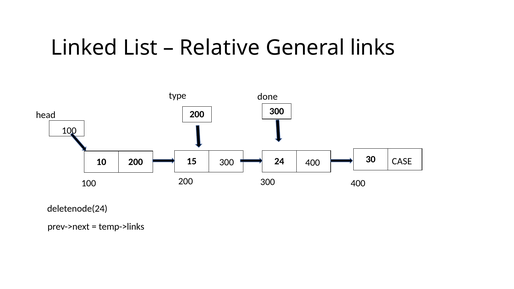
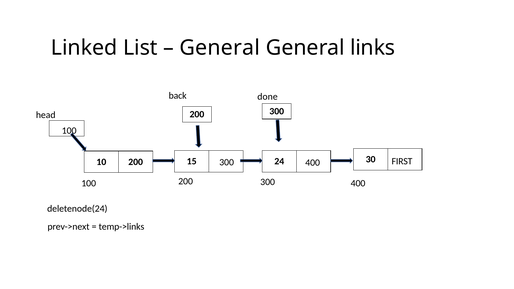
Relative: Relative -> General (220, 48)
type: type -> back (178, 96)
CASE: CASE -> FIRST (402, 161)
